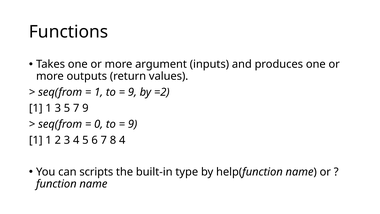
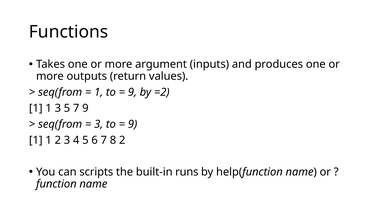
0: 0 -> 3 (99, 124)
8 4: 4 -> 2 (122, 140)
type: type -> runs (187, 172)
